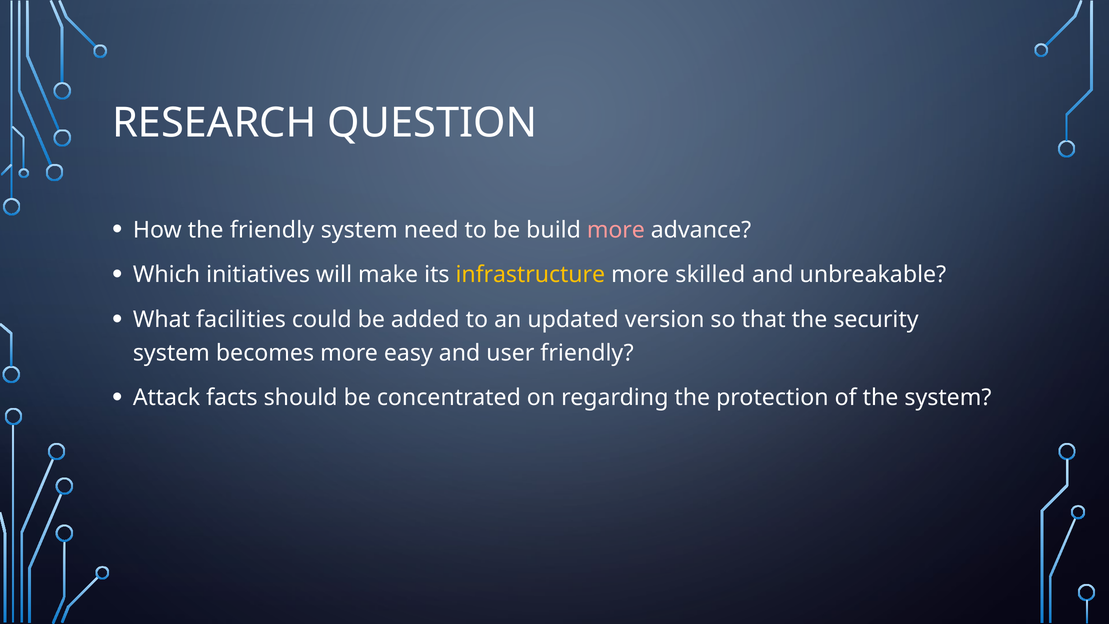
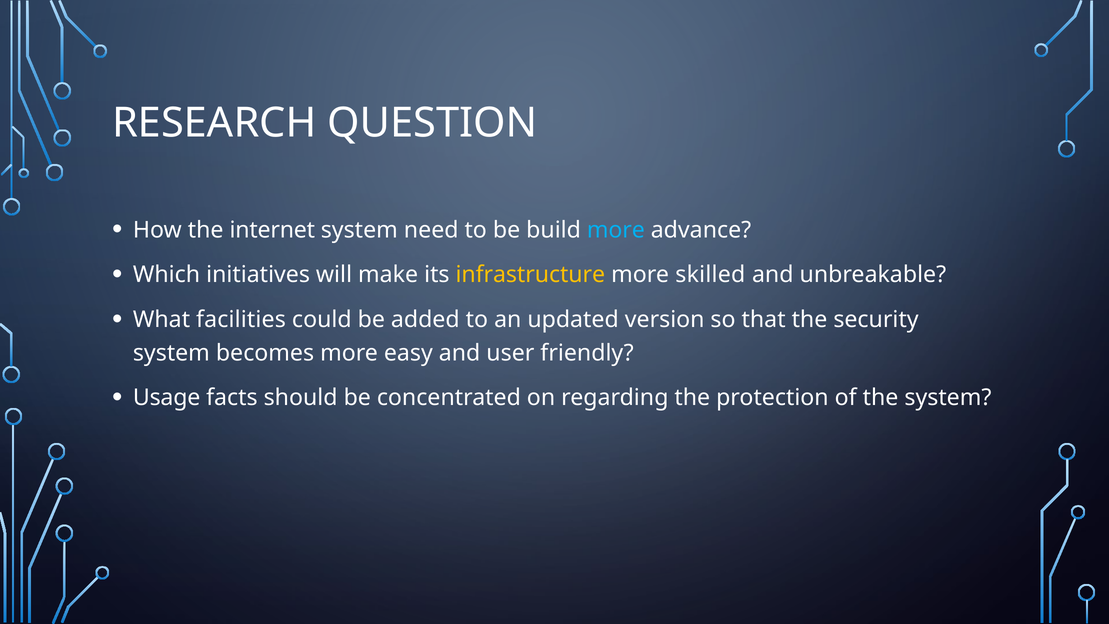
the friendly: friendly -> internet (272, 230)
more colour: pink -> light blue (616, 230)
Attack: Attack -> Usage (167, 398)
